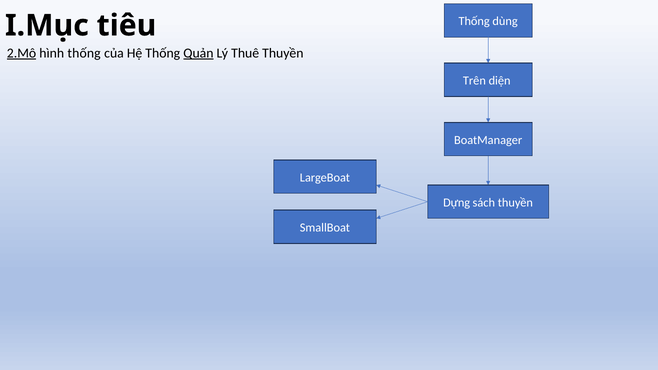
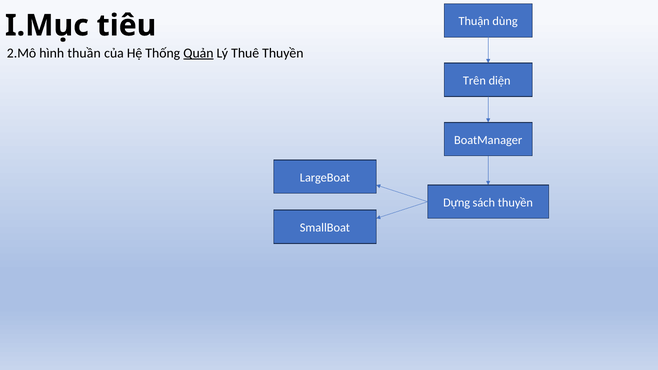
Thống: Thống -> Thuận (474, 21)
2.Mô underline: present -> none (22, 53)
hình thống: thống -> thuần (84, 53)
